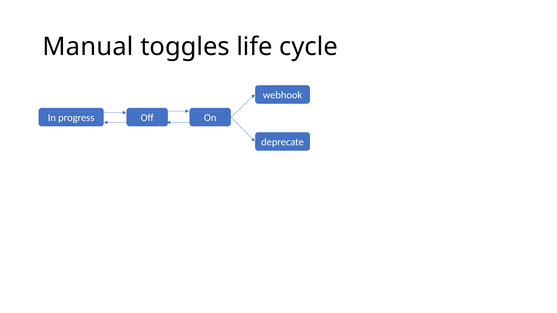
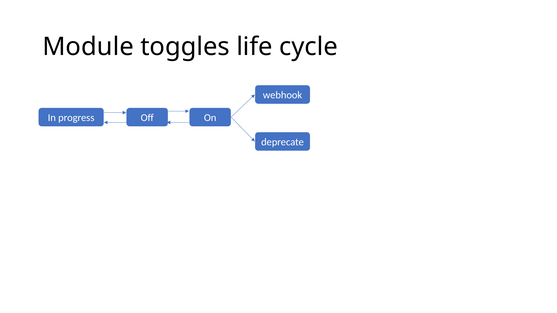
Manual: Manual -> Module (88, 47)
